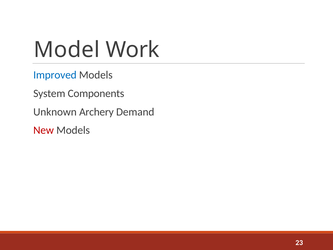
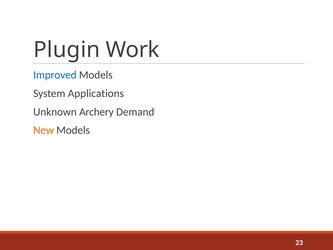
Model: Model -> Plugin (67, 50)
Components: Components -> Applications (96, 93)
New colour: red -> orange (44, 130)
